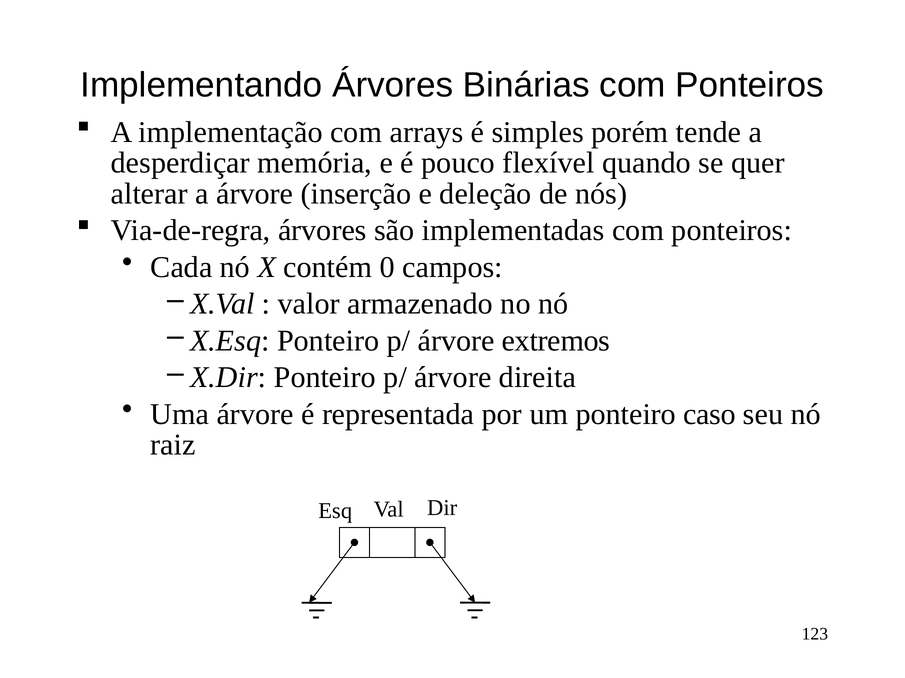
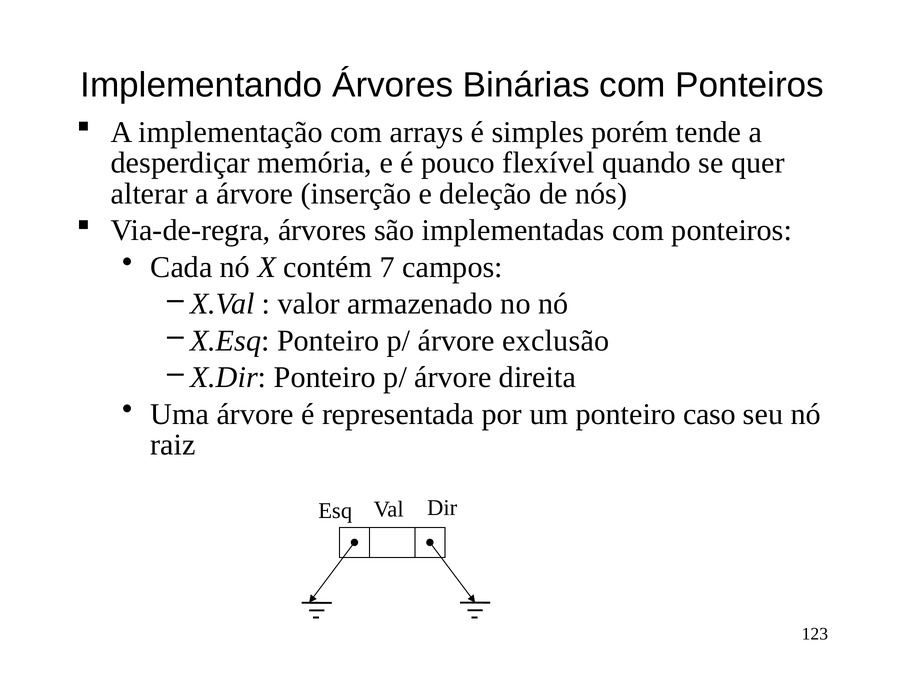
0: 0 -> 7 (387, 267)
extremos: extremos -> exclusão (556, 341)
